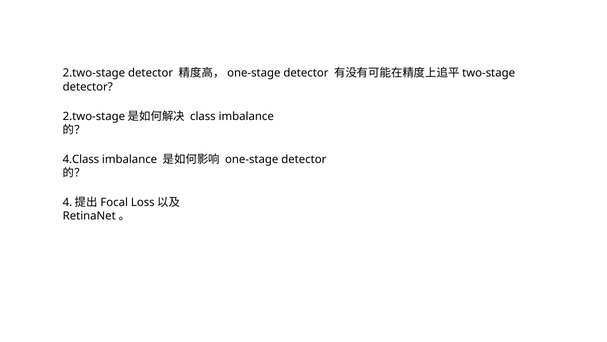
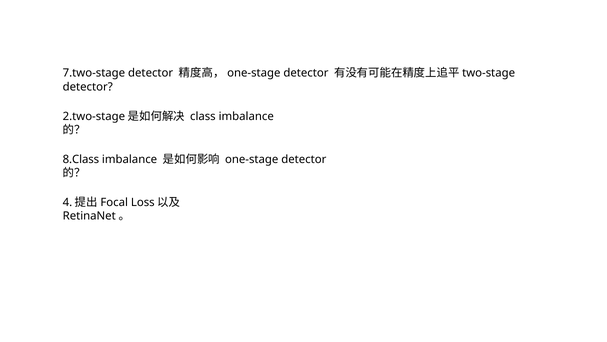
2.two-stage: 2.two-stage -> 7.two-stage (94, 73)
4.Class: 4.Class -> 8.Class (81, 159)
